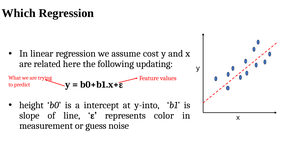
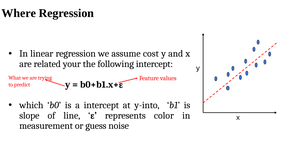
Which: Which -> Where (19, 13)
here: here -> your (72, 64)
following updating: updating -> intercept (154, 64)
height: height -> which (31, 105)
